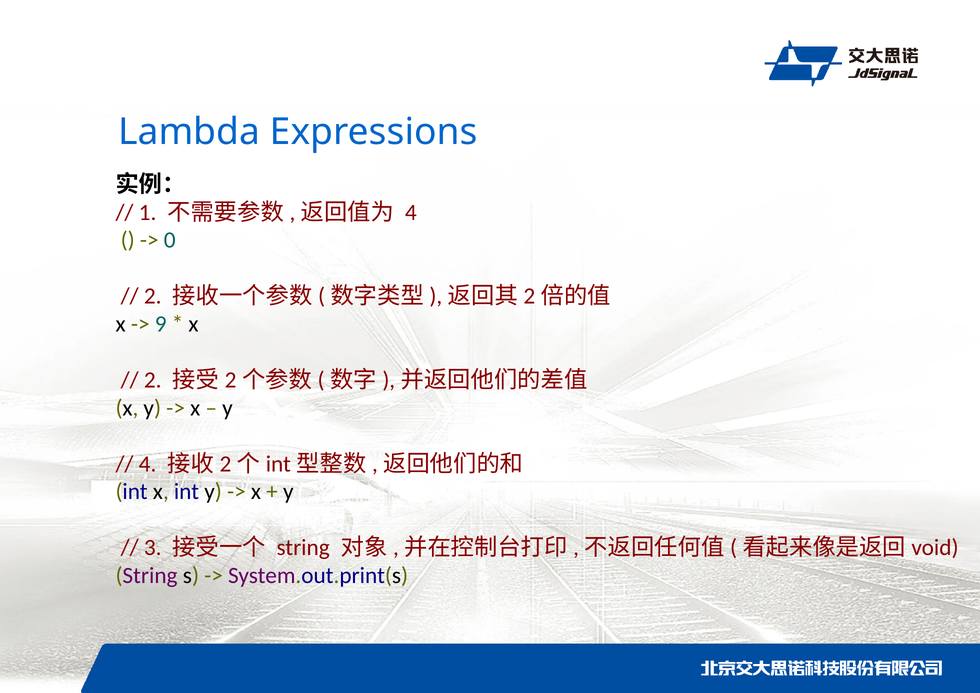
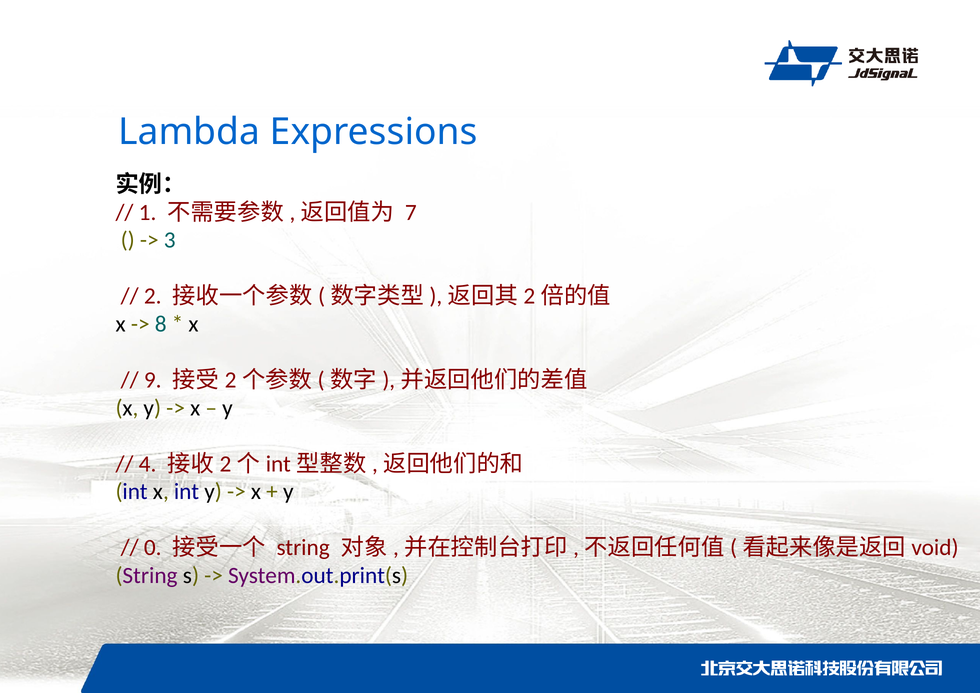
4: 4 -> 7 (411, 212)
0: 0 -> 3 (170, 240)
9: 9 -> 8 (161, 324)
2: 2 -> 9 (153, 380)
3: 3 -> 0 (153, 548)
